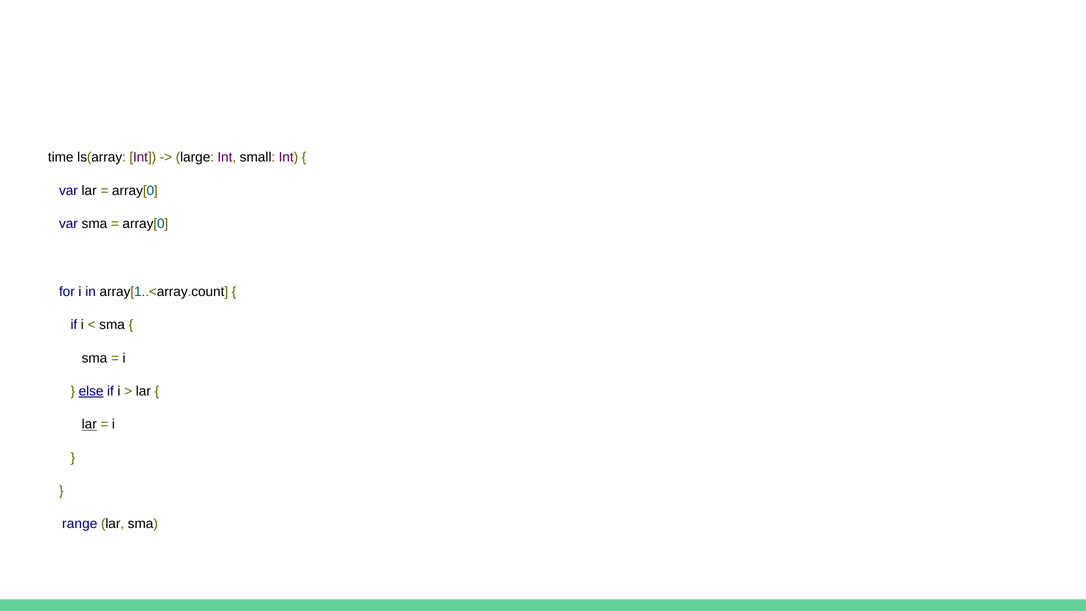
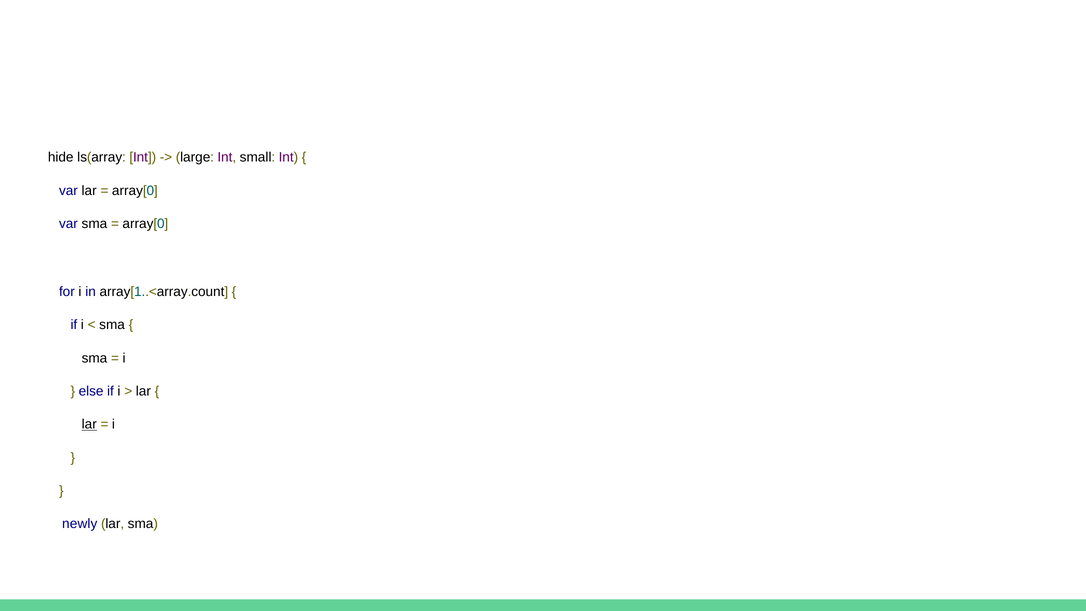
time: time -> hide (61, 157)
else underline: present -> none (91, 391)
range: range -> newly (80, 524)
